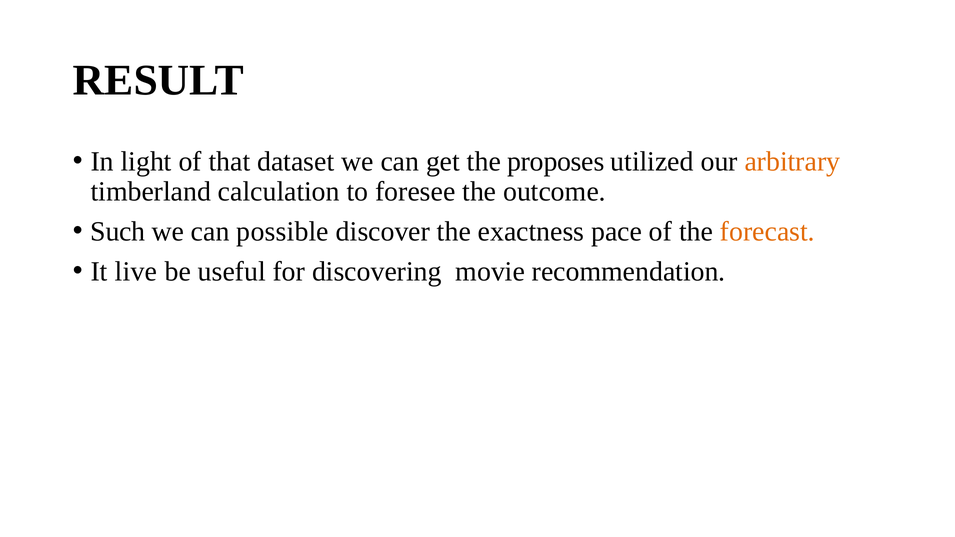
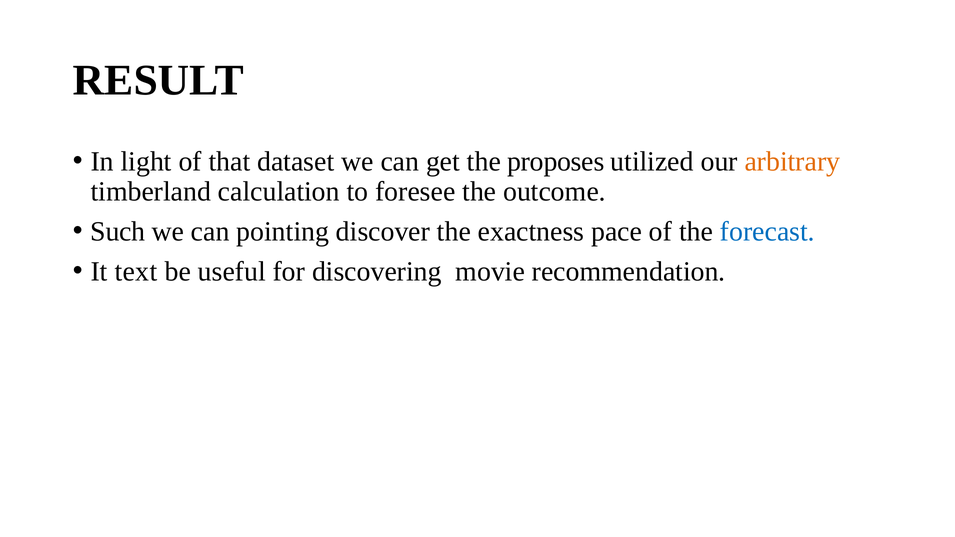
possible: possible -> pointing (283, 231)
forecast colour: orange -> blue (767, 231)
live: live -> text (136, 271)
